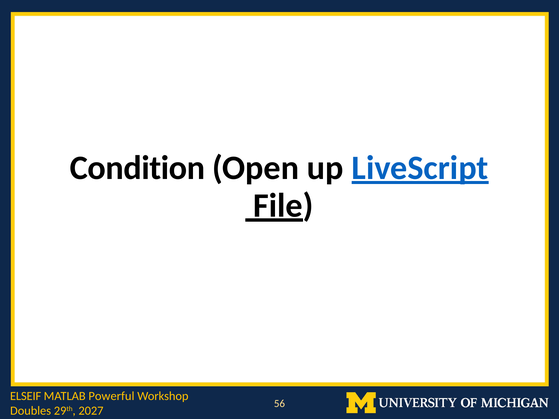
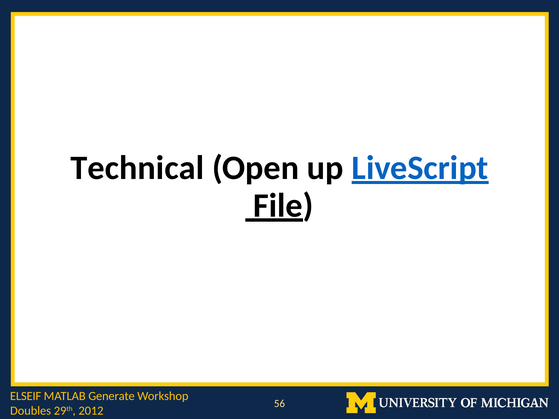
Condition: Condition -> Technical (137, 168)
Powerful: Powerful -> Generate (112, 396)
2027: 2027 -> 2012 (91, 411)
